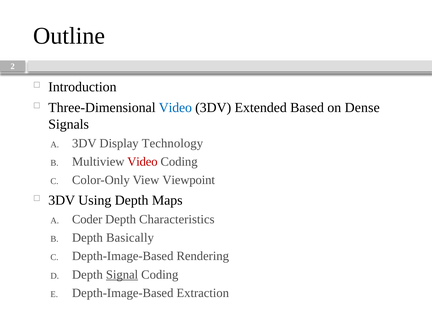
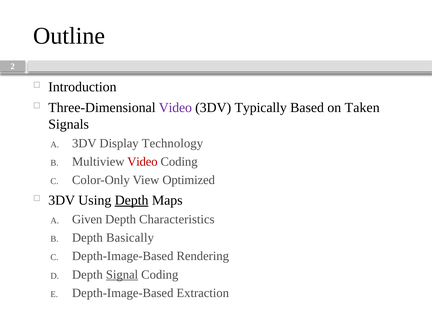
Video colour: blue -> purple (175, 108)
Extended: Extended -> Typically (261, 108)
Dense: Dense -> Taken (362, 108)
Viewpoint: Viewpoint -> Optimized (189, 180)
Depth underline: none -> present (132, 200)
Coder: Coder -> Given (87, 219)
